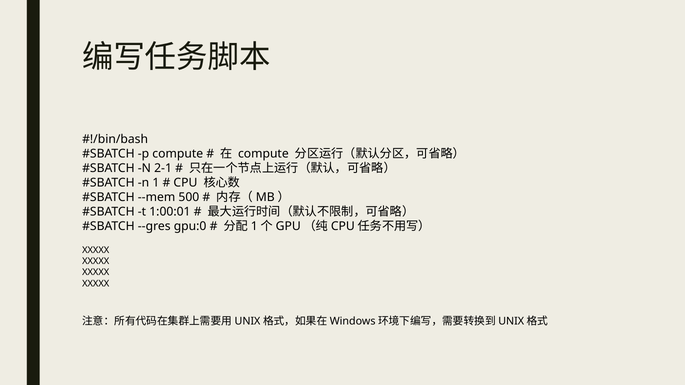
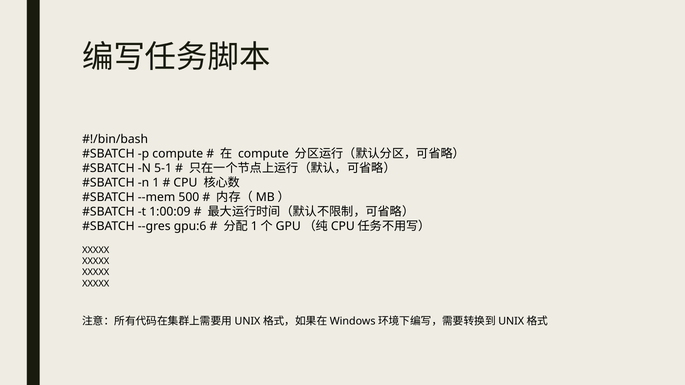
2-1: 2-1 -> 5-1 (163, 168)
1:00:01: 1:00:01 -> 1:00:09 (170, 212)
gpu:0: gpu:0 -> gpu:6 (190, 227)
